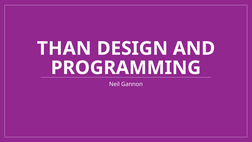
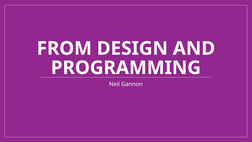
THAN: THAN -> FROM (64, 48)
